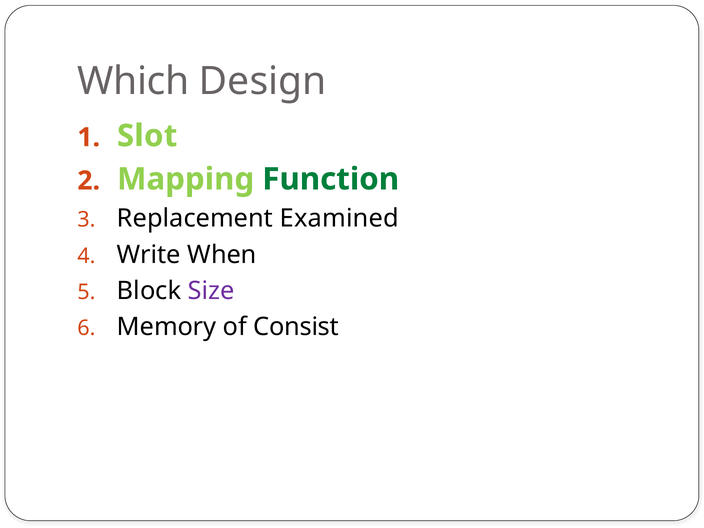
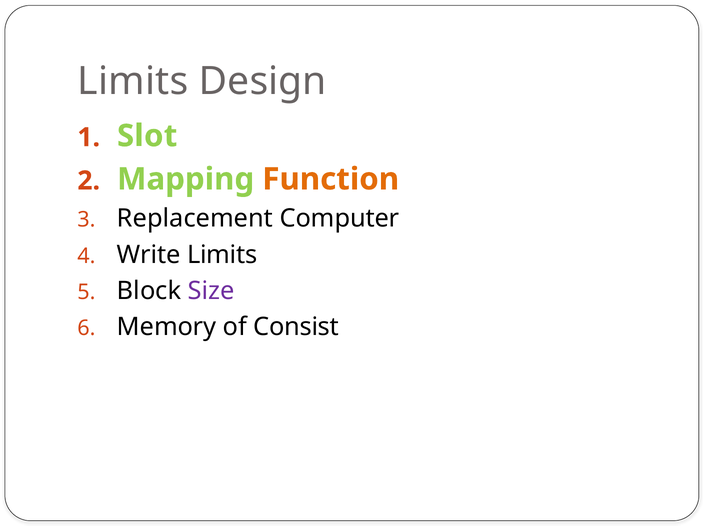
Which: Which -> Limits (133, 81)
Function colour: green -> orange (331, 179)
Examined: Examined -> Computer (340, 218)
Write When: When -> Limits (222, 255)
